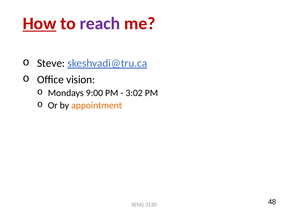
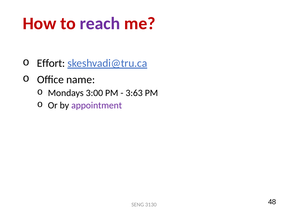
How underline: present -> none (40, 24)
Steve: Steve -> Effort (51, 63)
vision: vision -> name (81, 80)
9:00: 9:00 -> 3:00 (94, 93)
3:02: 3:02 -> 3:63 (134, 93)
appointment colour: orange -> purple (97, 105)
